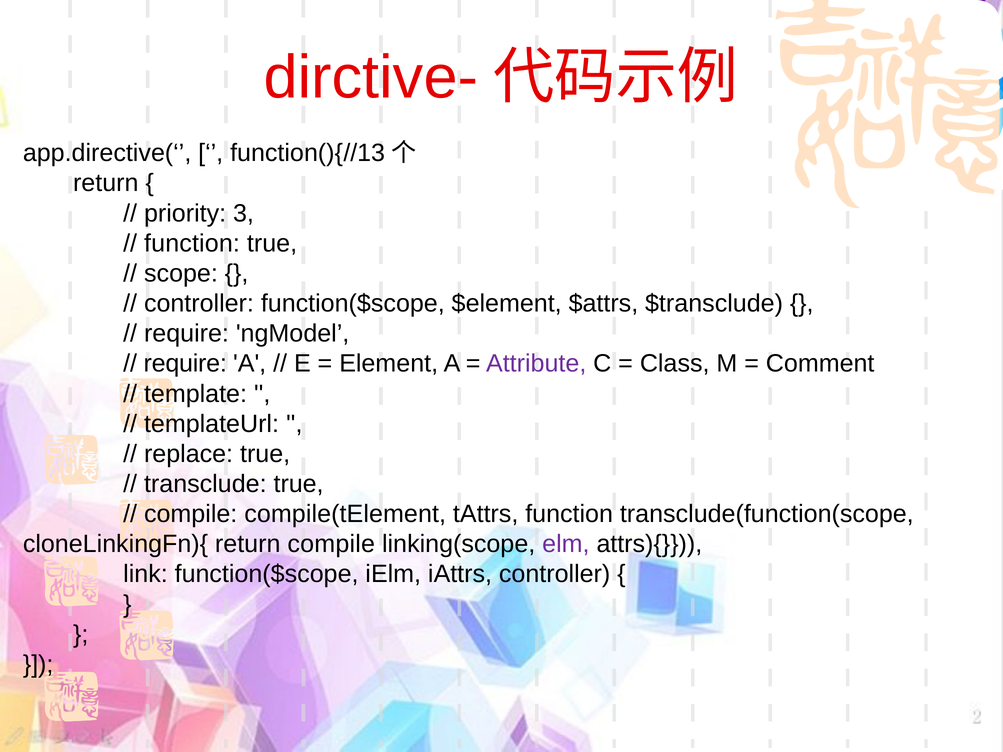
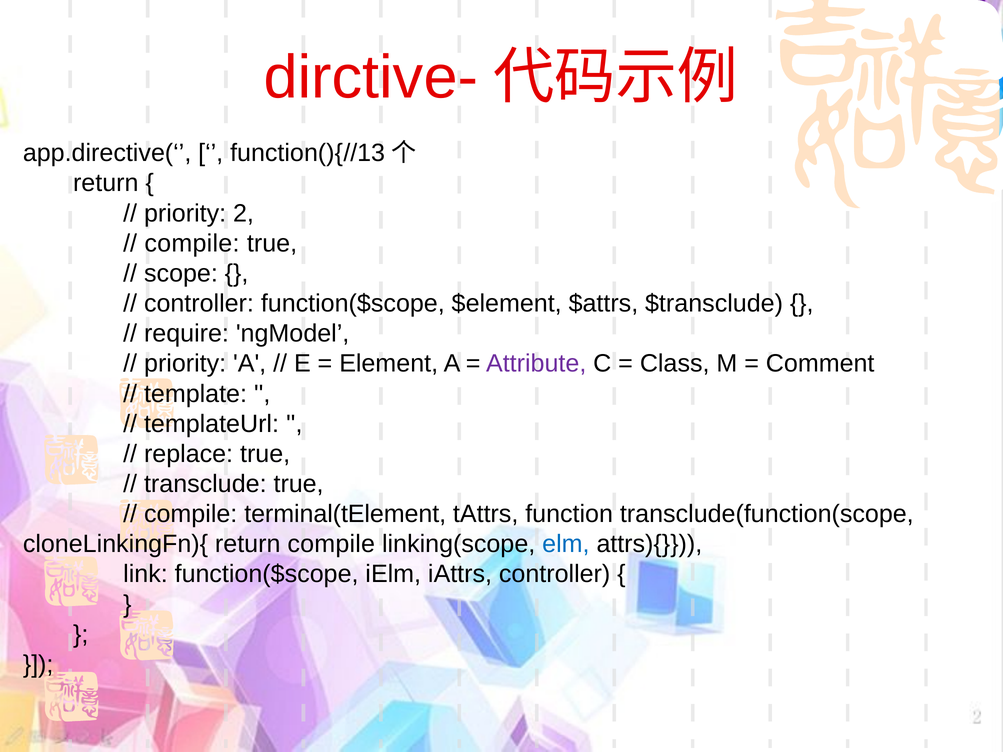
3: 3 -> 2 (243, 213)
function: function -> compile (192, 243)
require: require -> priority (185, 364)
compile(tElement: compile(tElement -> terminal(tElement (345, 514)
elm colour: purple -> blue (566, 544)
